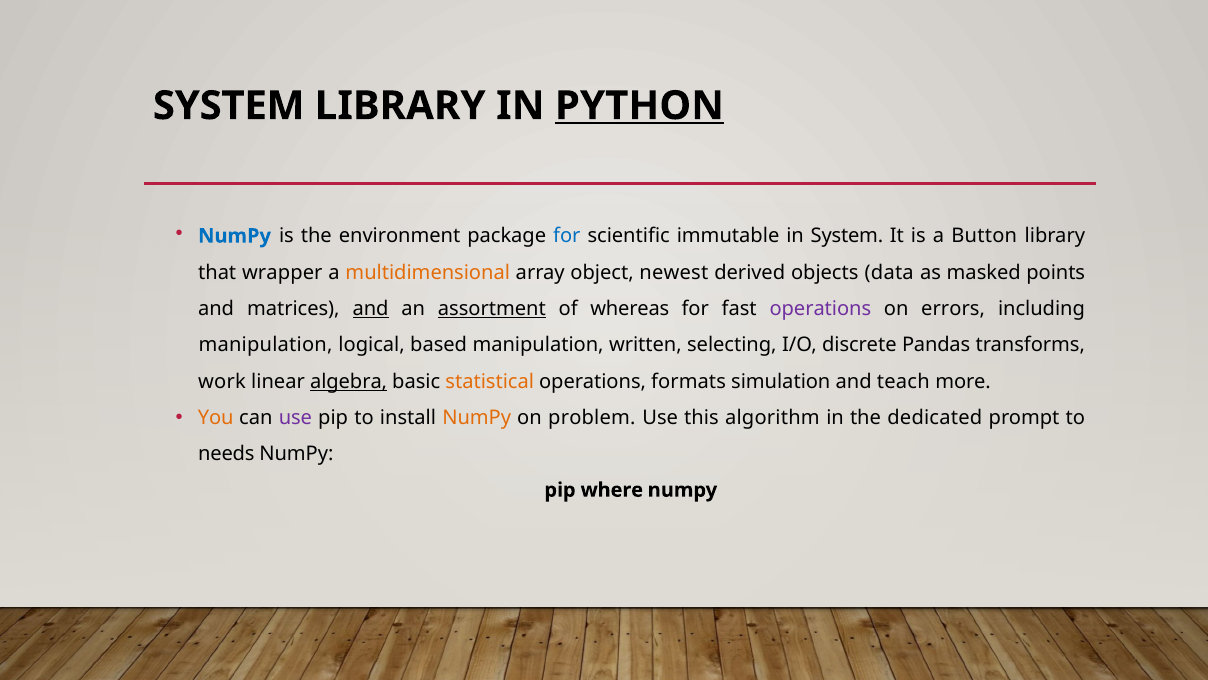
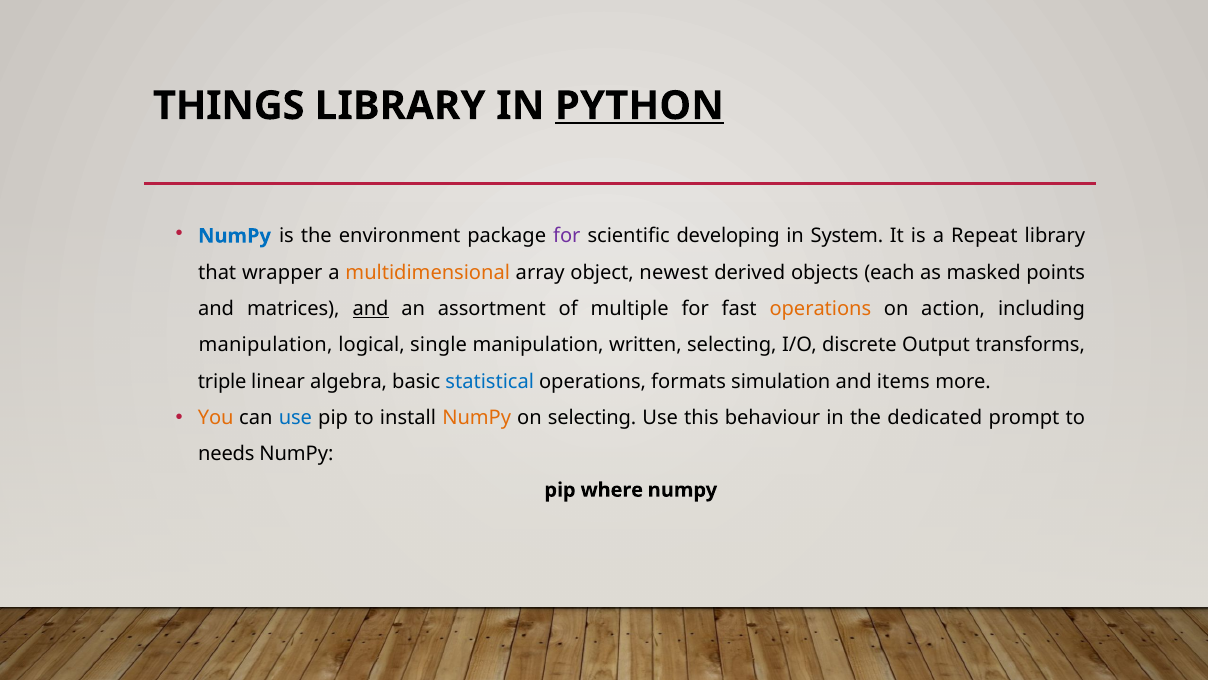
SYSTEM: SYSTEM -> THINGS (229, 106)
for colour: blue -> purple (567, 236)
immutable: immutable -> developing (728, 236)
Button: Button -> Repeat (984, 236)
data: data -> each (889, 273)
assortment underline: present -> none (492, 309)
whereas: whereas -> multiple (630, 309)
operations colour: purple -> orange (820, 309)
errors: errors -> action (953, 309)
based: based -> single (439, 345)
Pandas: Pandas -> Output (936, 345)
work: work -> triple (222, 381)
algebra underline: present -> none (349, 381)
statistical colour: orange -> blue (490, 381)
teach: teach -> items (903, 381)
use colour: purple -> blue (295, 417)
on problem: problem -> selecting (592, 417)
algorithm: algorithm -> behaviour (773, 417)
